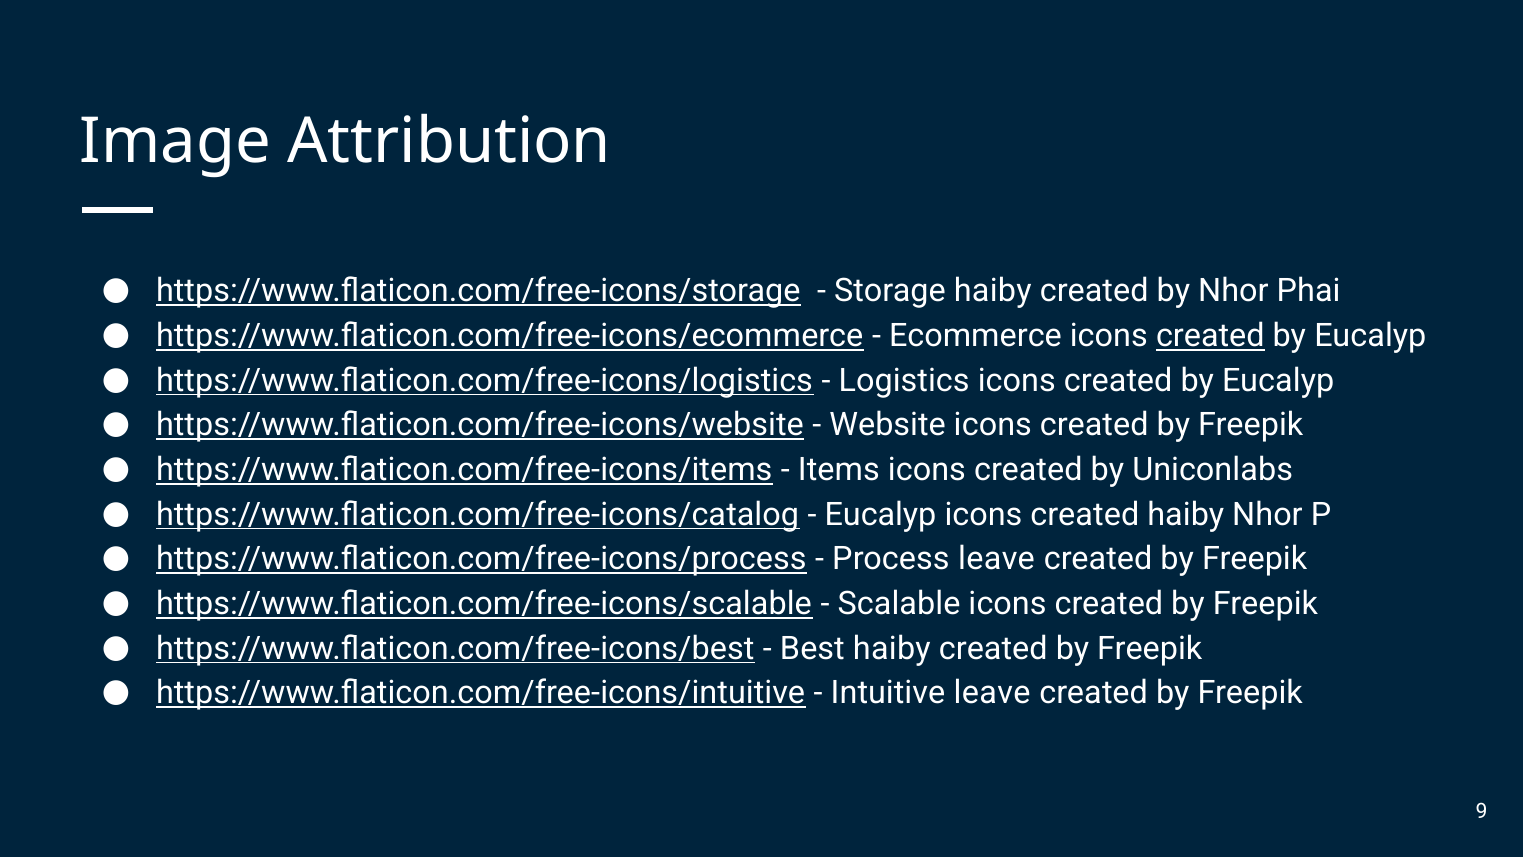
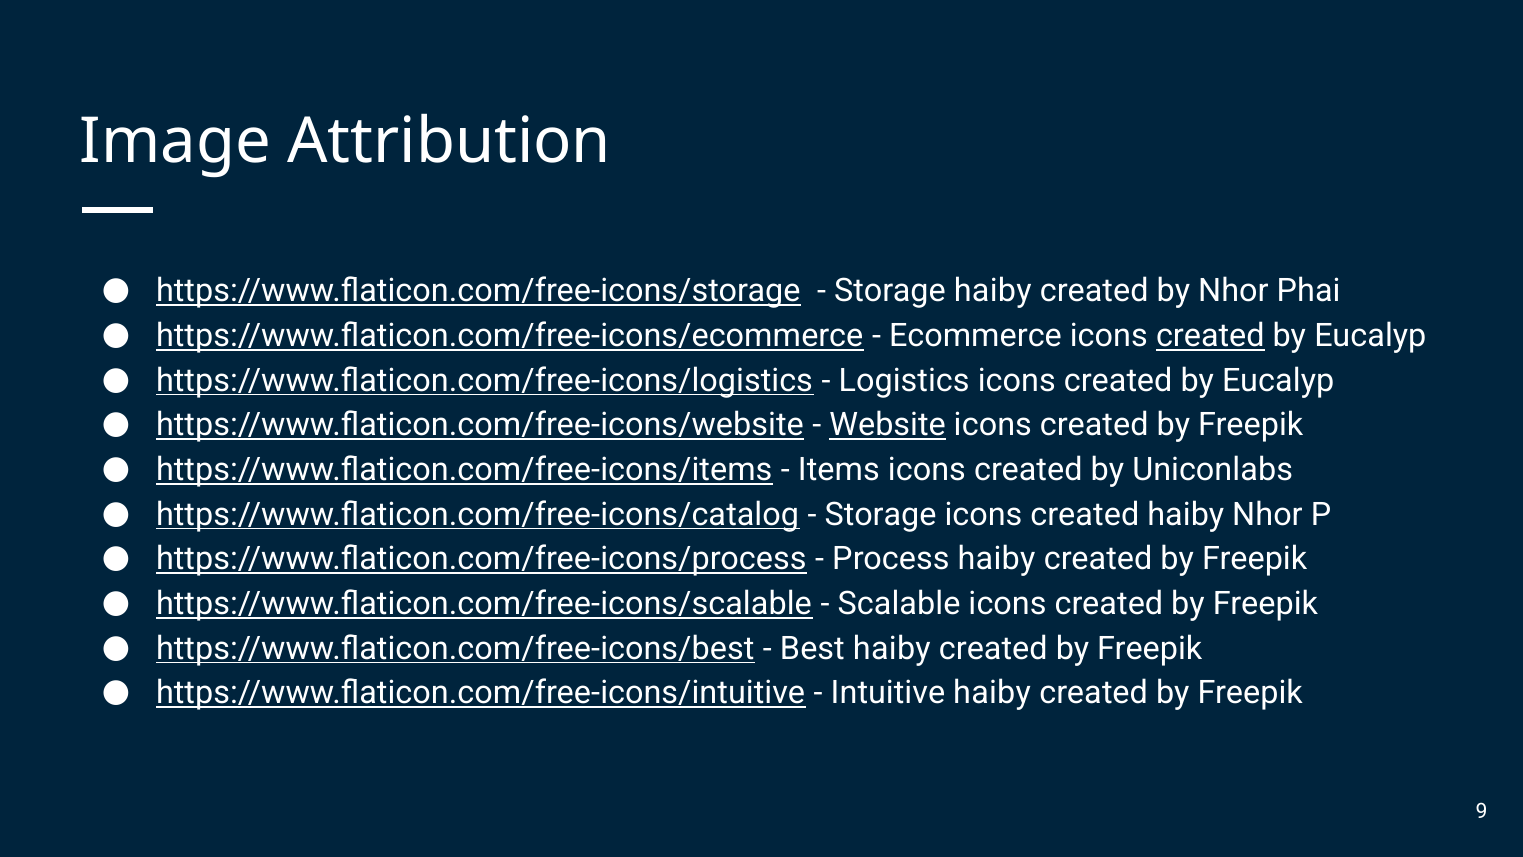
Website underline: none -> present (888, 425)
Eucalyp: Eucalyp -> Storage (881, 514)
Process leave: leave -> haiby (997, 559)
Intuitive leave: leave -> haiby (992, 693)
